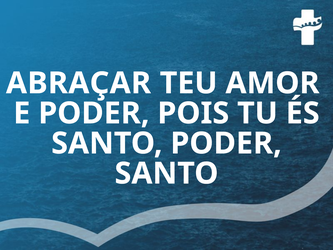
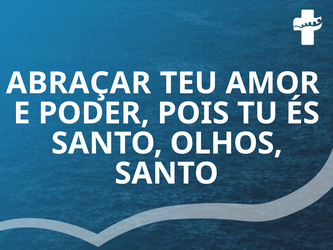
SANTO PODER: PODER -> OLHOS (226, 143)
